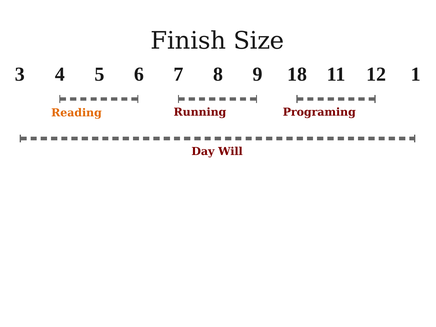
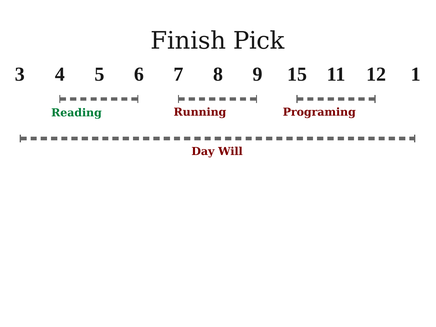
Size: Size -> Pick (259, 41)
18: 18 -> 15 (297, 74)
Reading colour: orange -> green (76, 113)
